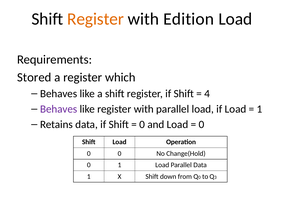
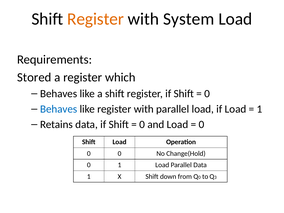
Edition: Edition -> System (189, 19)
4: 4 -> 0 (207, 94)
Behaves colour: purple -> blue (59, 109)
